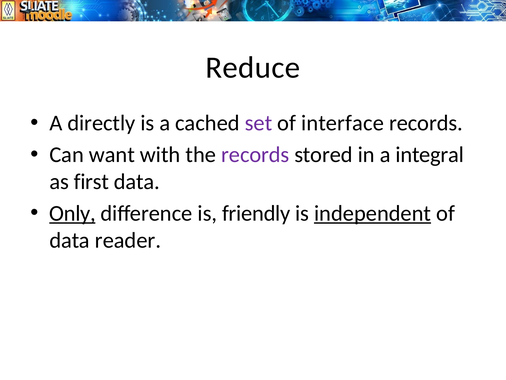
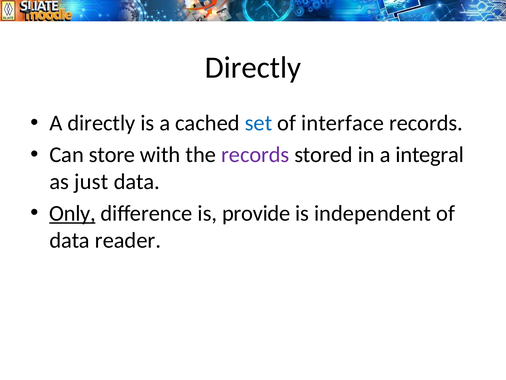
Reduce: Reduce -> Directly (253, 68)
set colour: purple -> blue (258, 123)
want: want -> store (112, 155)
first: first -> just (91, 182)
friendly: friendly -> provide (256, 213)
independent underline: present -> none (373, 213)
